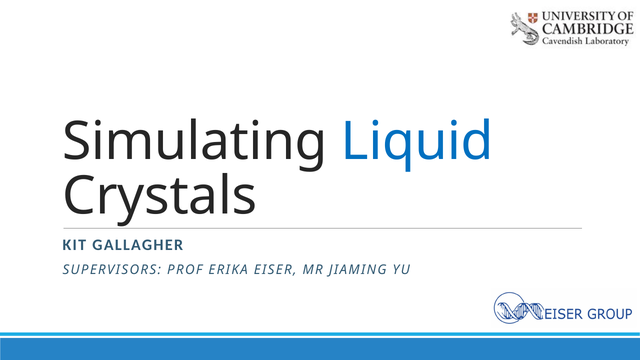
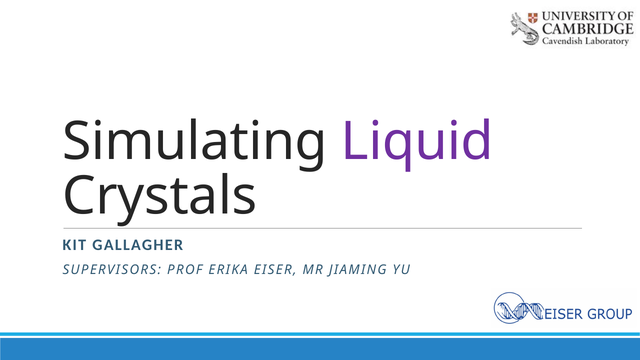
Liquid colour: blue -> purple (417, 142)
